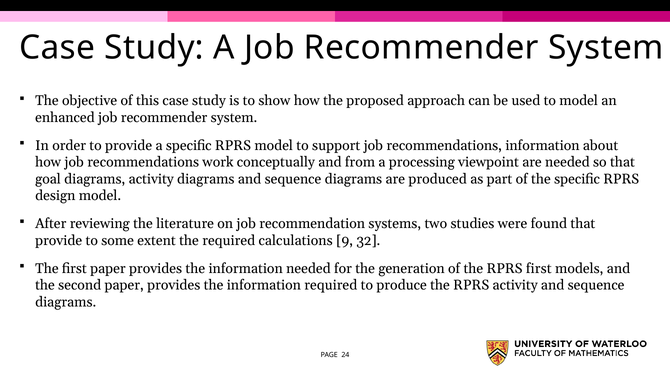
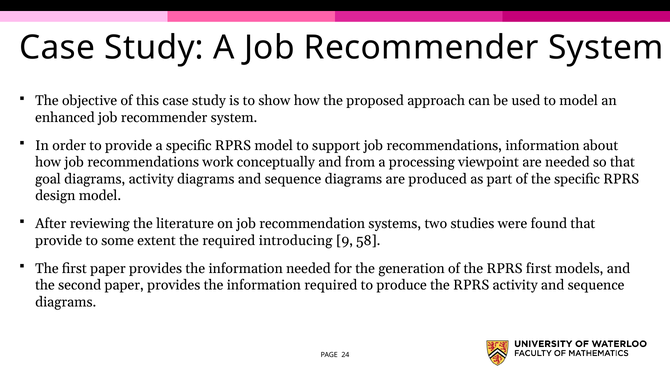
calculations: calculations -> introducing (296, 240)
32: 32 -> 58 (368, 240)
